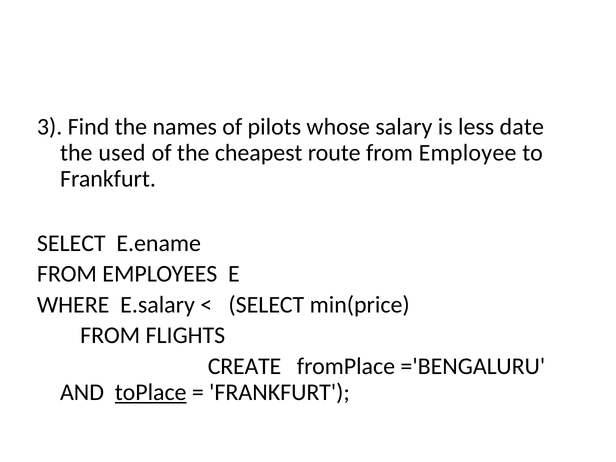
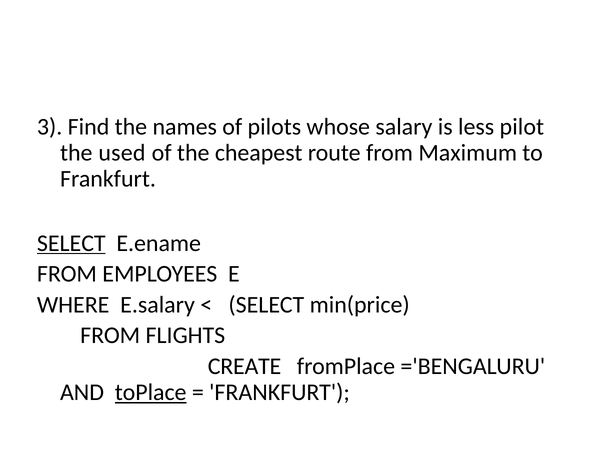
date: date -> pilot (522, 127)
Employee: Employee -> Maximum (468, 153)
SELECT underline: none -> present (71, 243)
